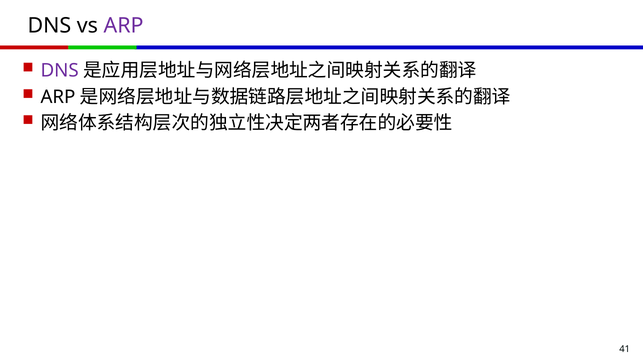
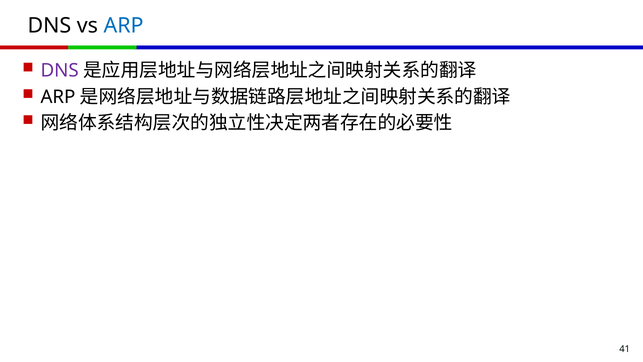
ARP colour: purple -> blue (124, 25)
